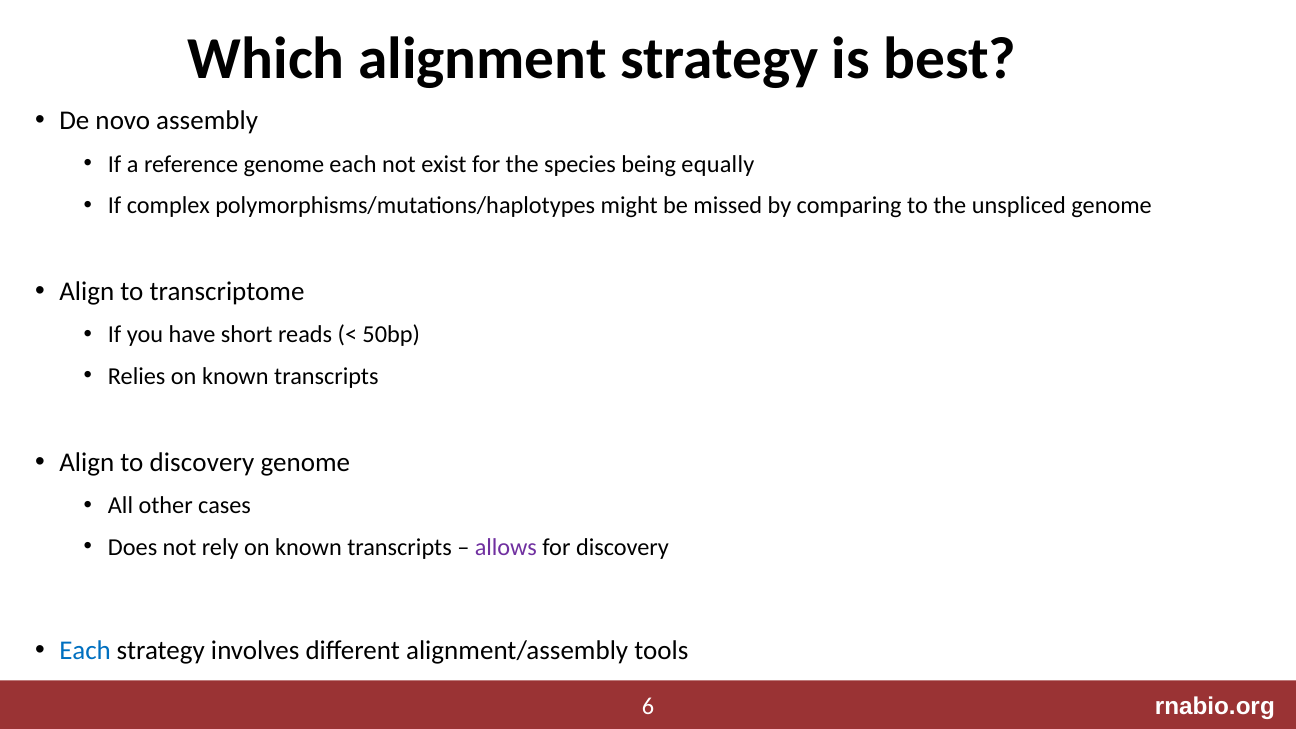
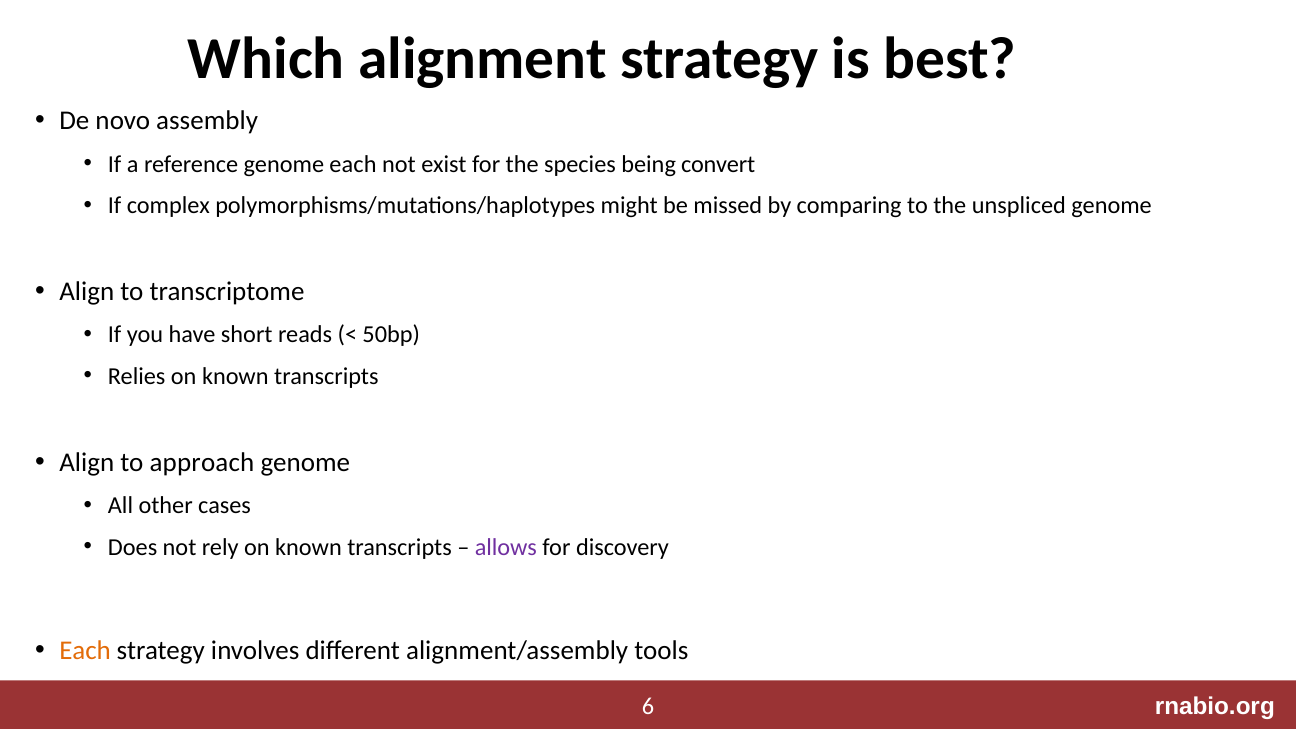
equally: equally -> convert (718, 164)
to discovery: discovery -> approach (202, 462)
Each colour: blue -> orange (85, 651)
